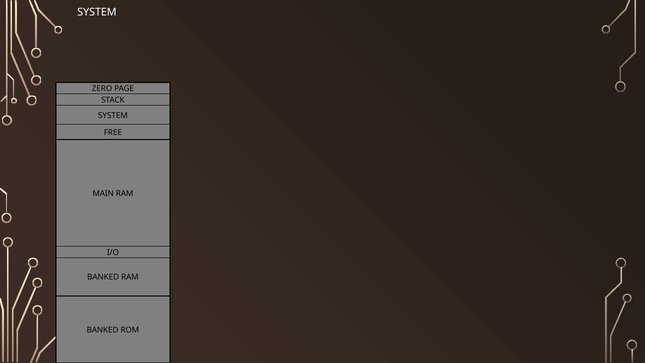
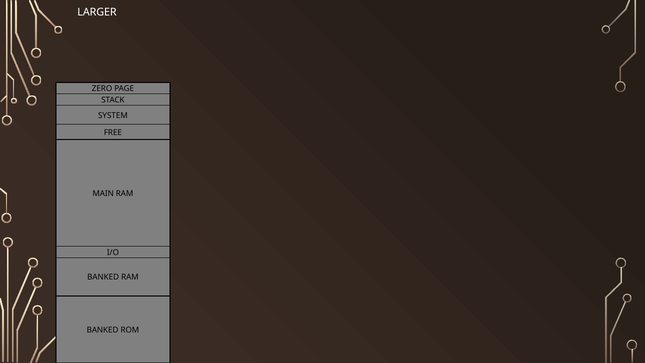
SYSTEM: SYSTEM -> LARGER (97, 12)
